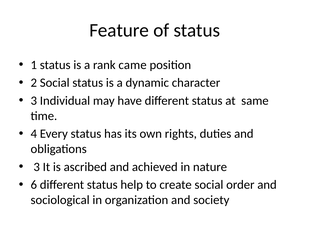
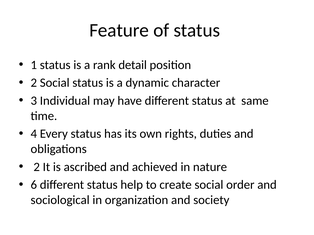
came: came -> detail (133, 65)
3: 3 -> 2 (37, 167)
